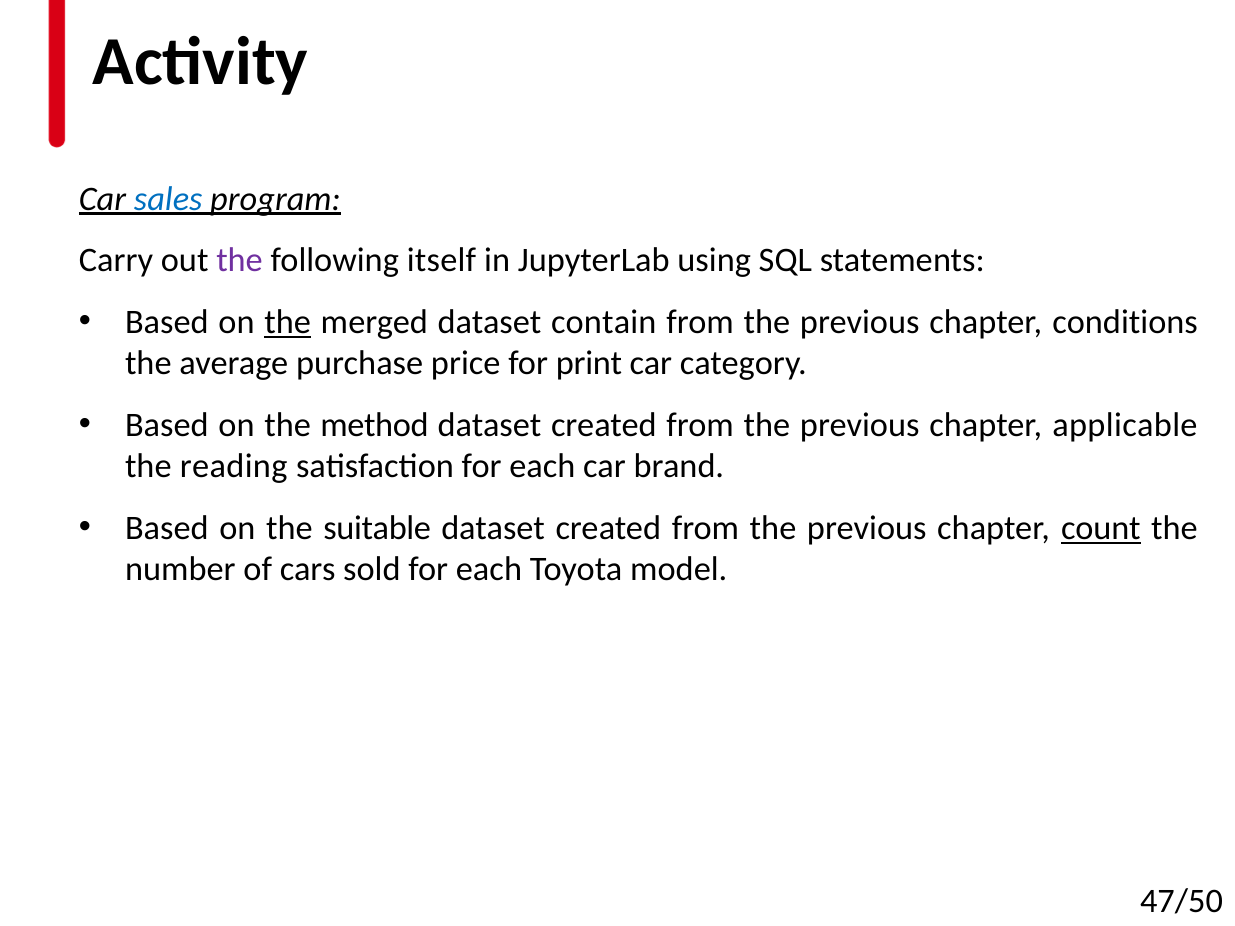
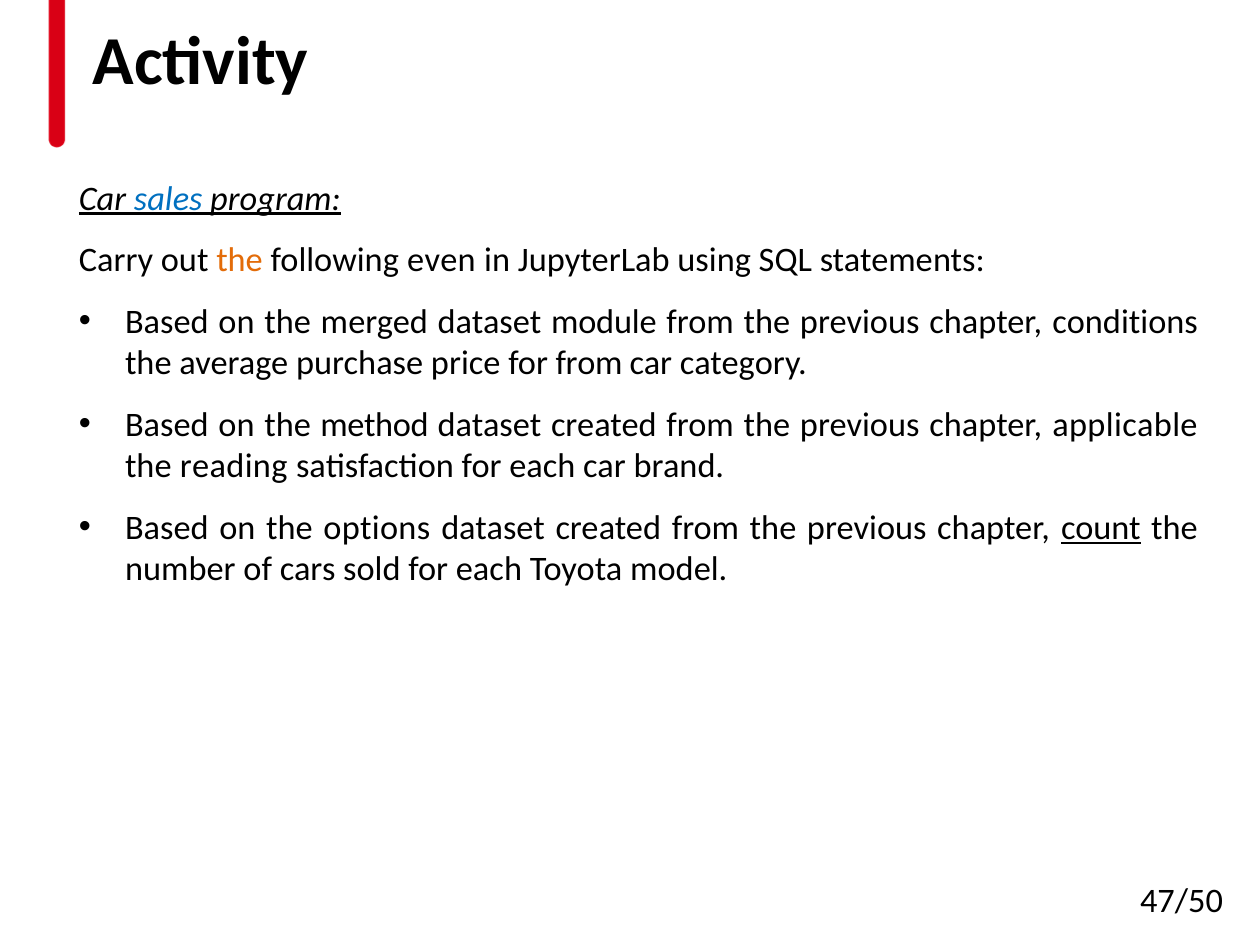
the colour: purple -> orange (240, 261)
itself: itself -> even (441, 261)
the underline: present -> none (288, 323)
contain: contain -> module (604, 323)
for print: print -> from (589, 364)
suitable: suitable -> options (377, 529)
